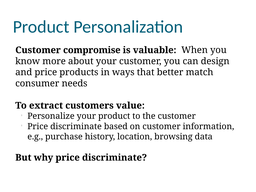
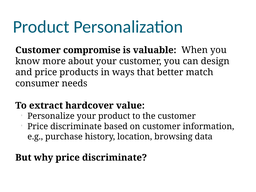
customers: customers -> hardcover (90, 106)
